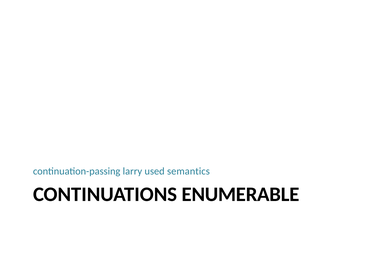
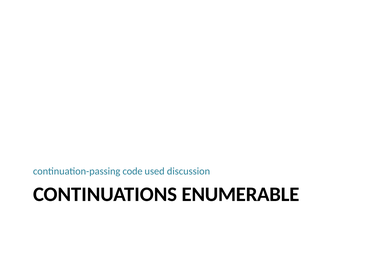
larry: larry -> code (133, 171)
semantics: semantics -> discussion (188, 171)
